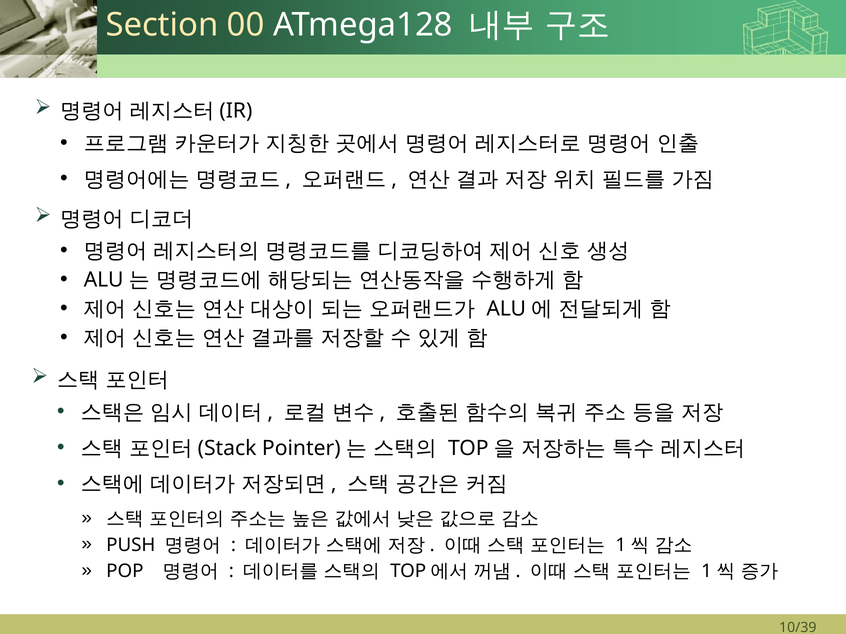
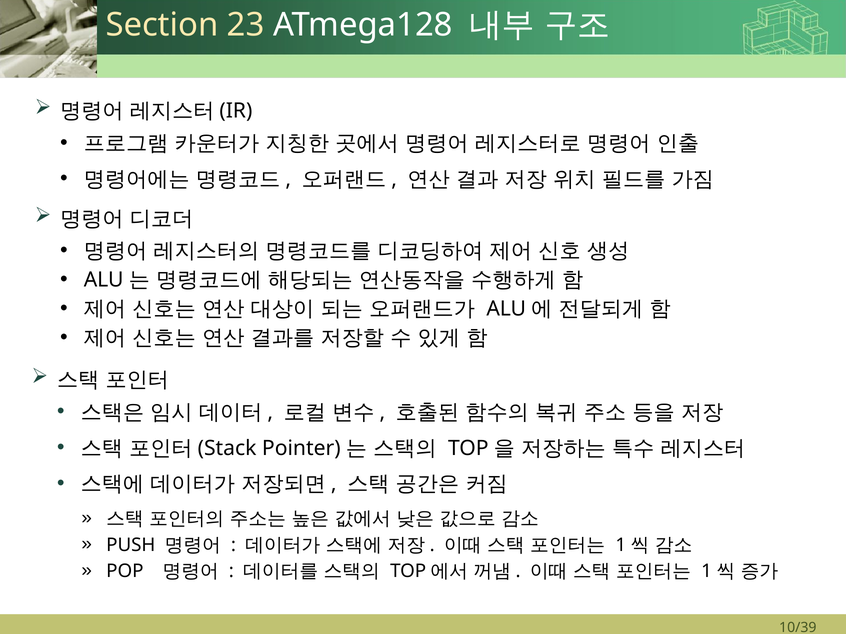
00: 00 -> 23 (246, 25)
